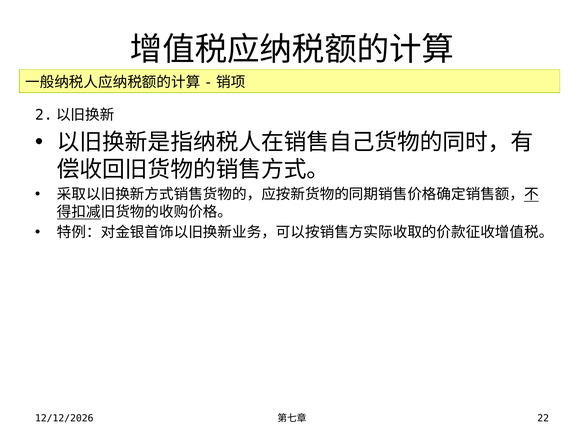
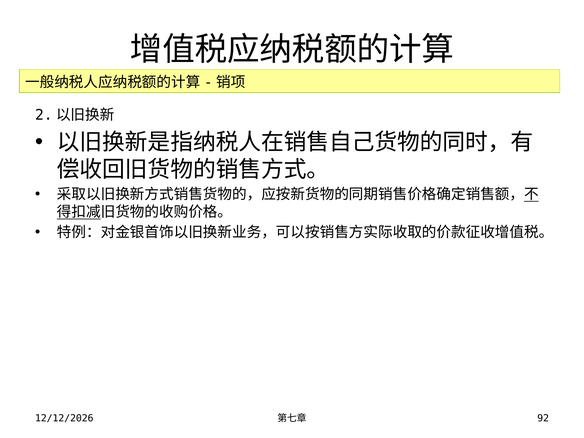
22: 22 -> 92 (543, 418)
